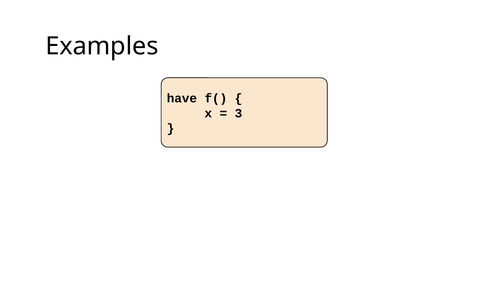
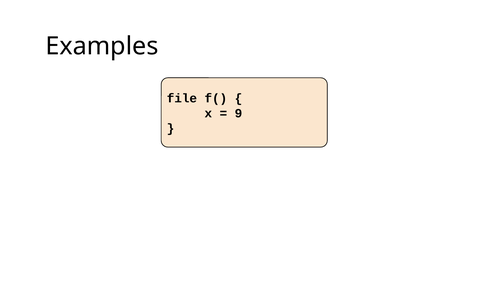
have: have -> file (182, 98)
3: 3 -> 9 (239, 113)
